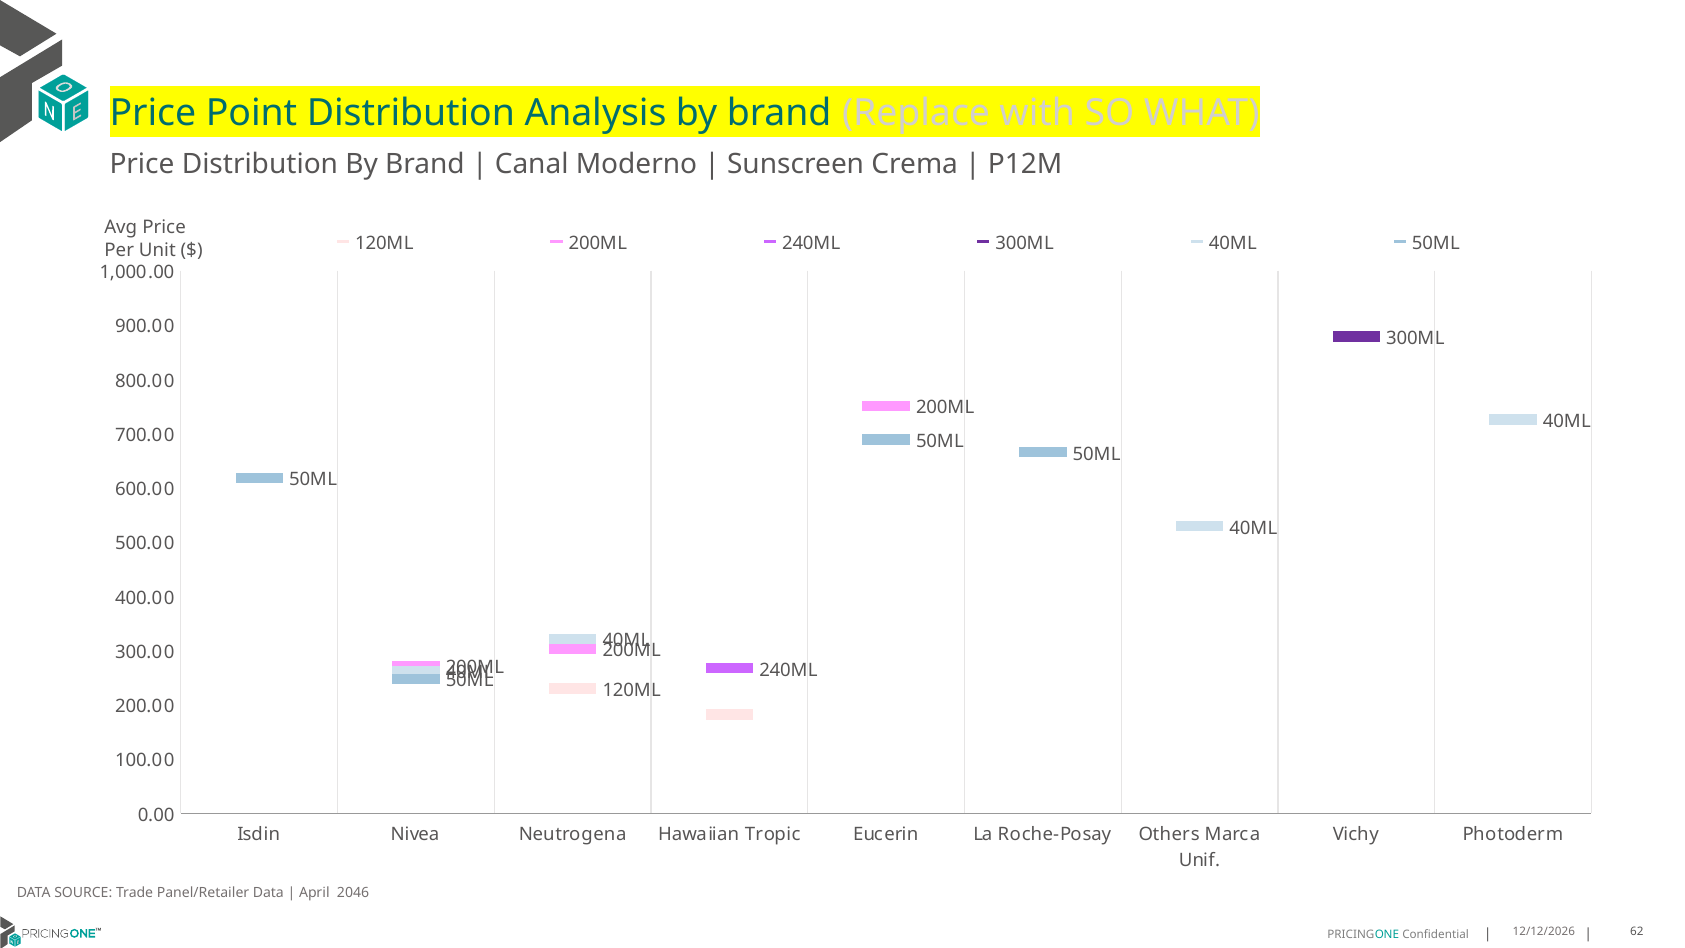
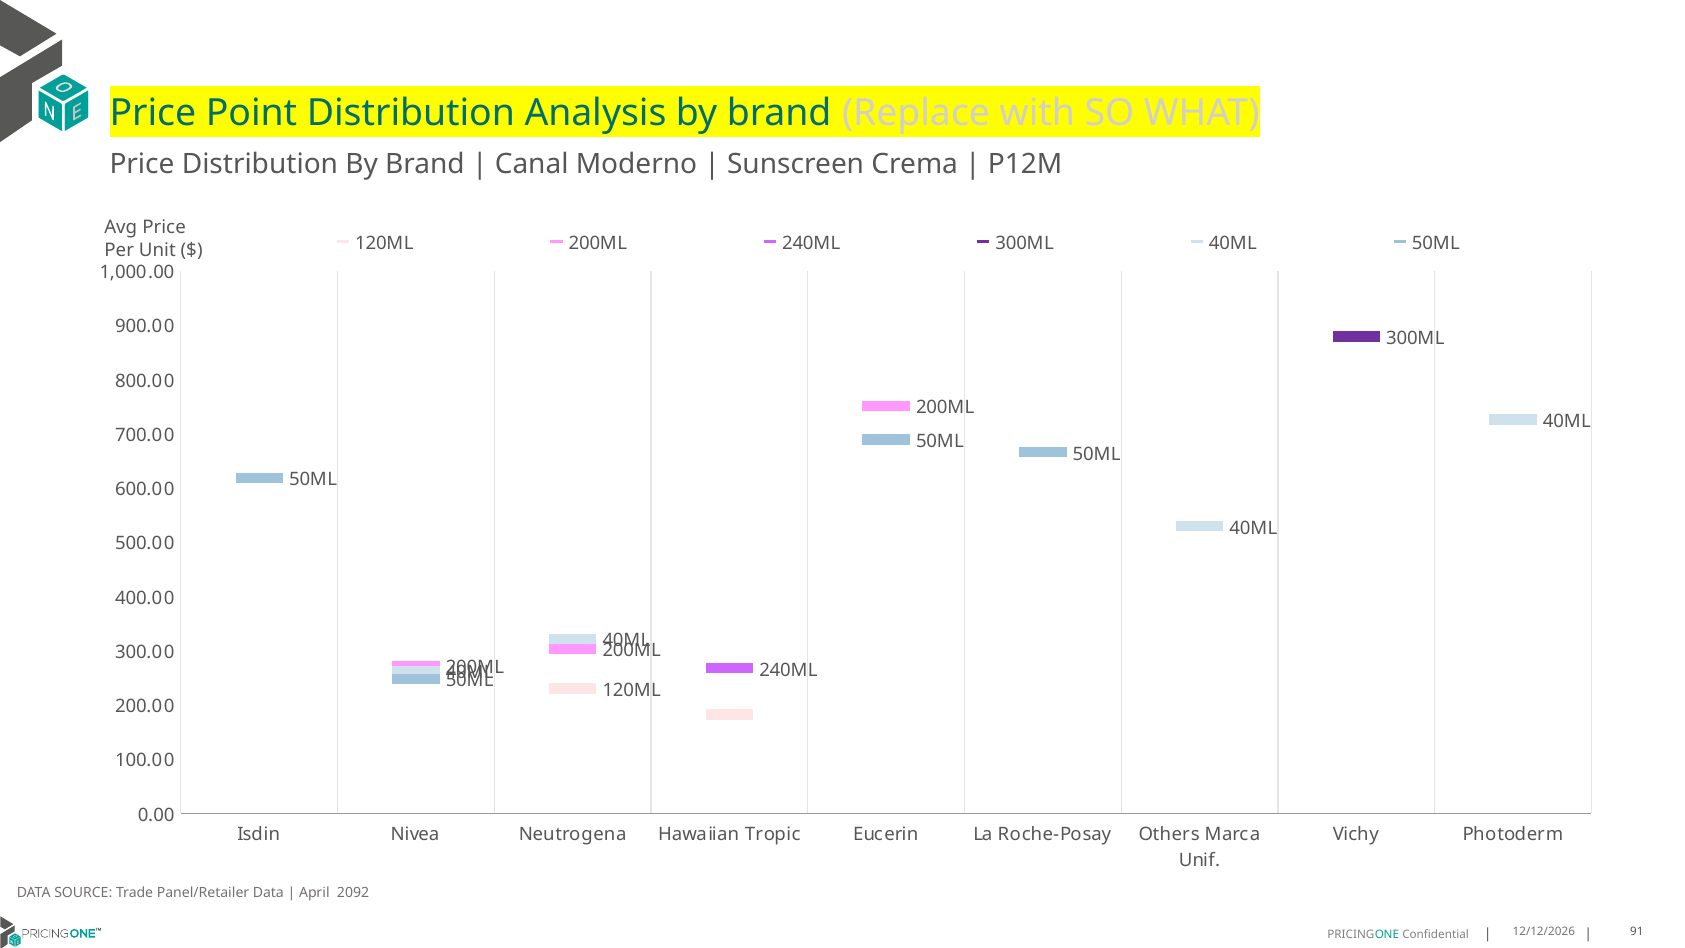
2046: 2046 -> 2092 (353, 893)
62: 62 -> 91 (1637, 932)
